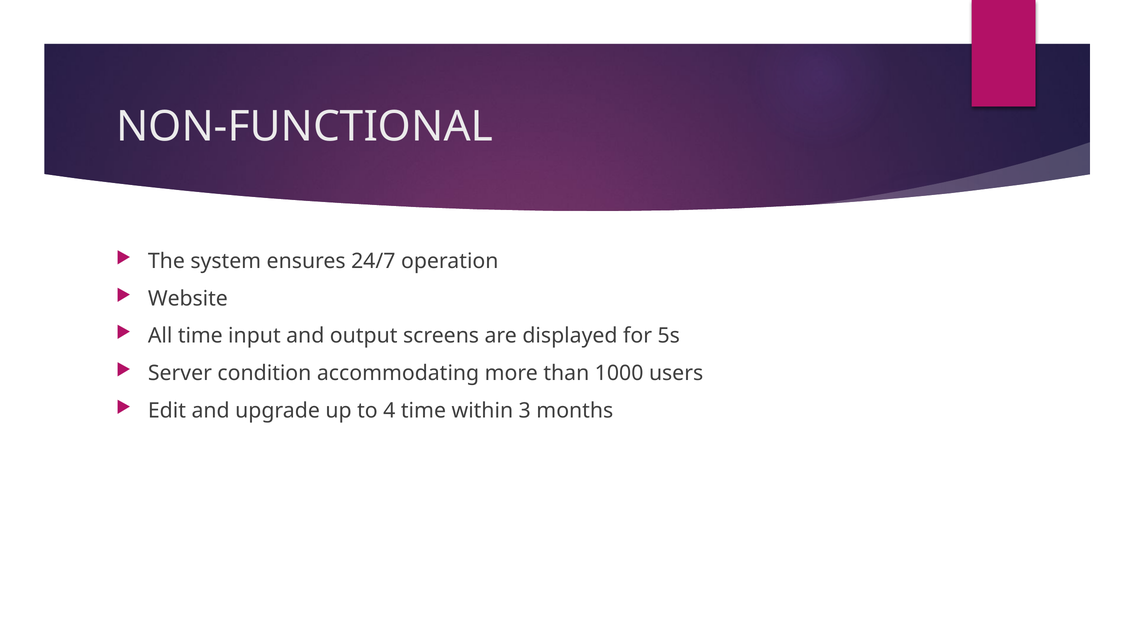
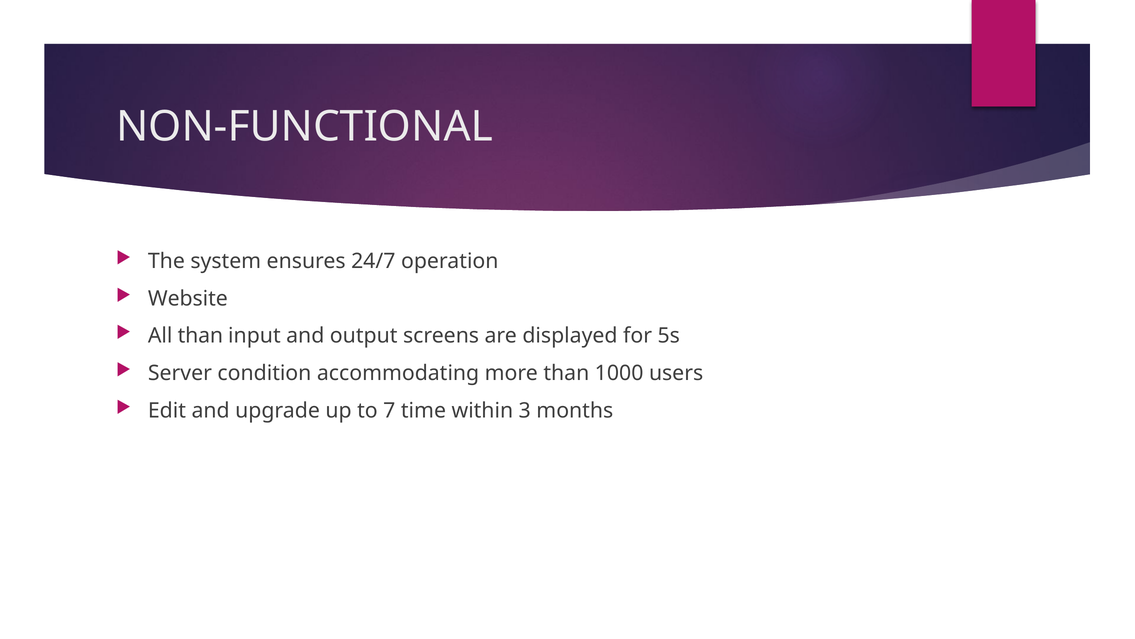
All time: time -> than (200, 336)
4: 4 -> 7 (389, 410)
